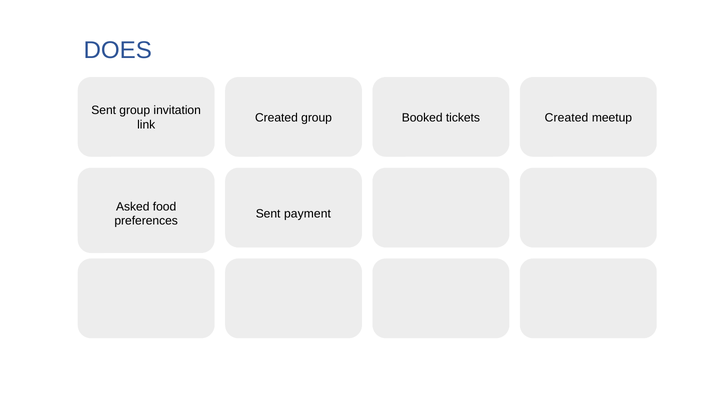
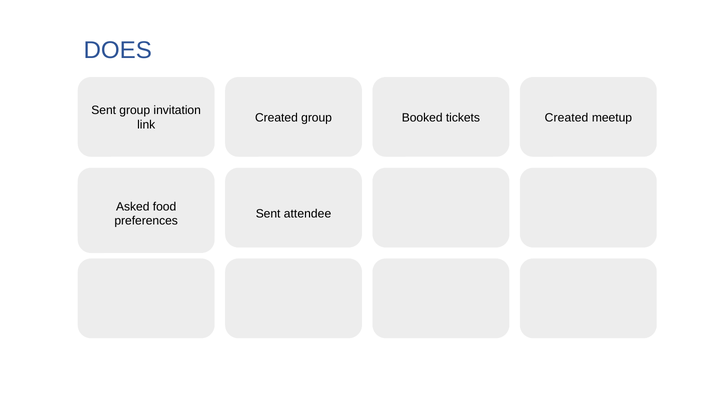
payment: payment -> attendee (308, 214)
